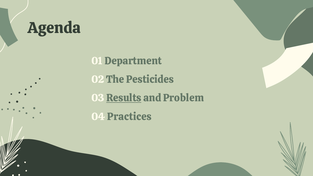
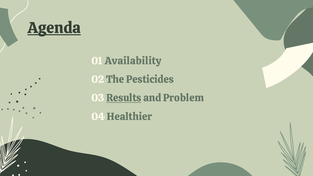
Agenda underline: none -> present (54, 28)
Department: Department -> Availability (133, 61)
Practices: Practices -> Healthier (129, 117)
